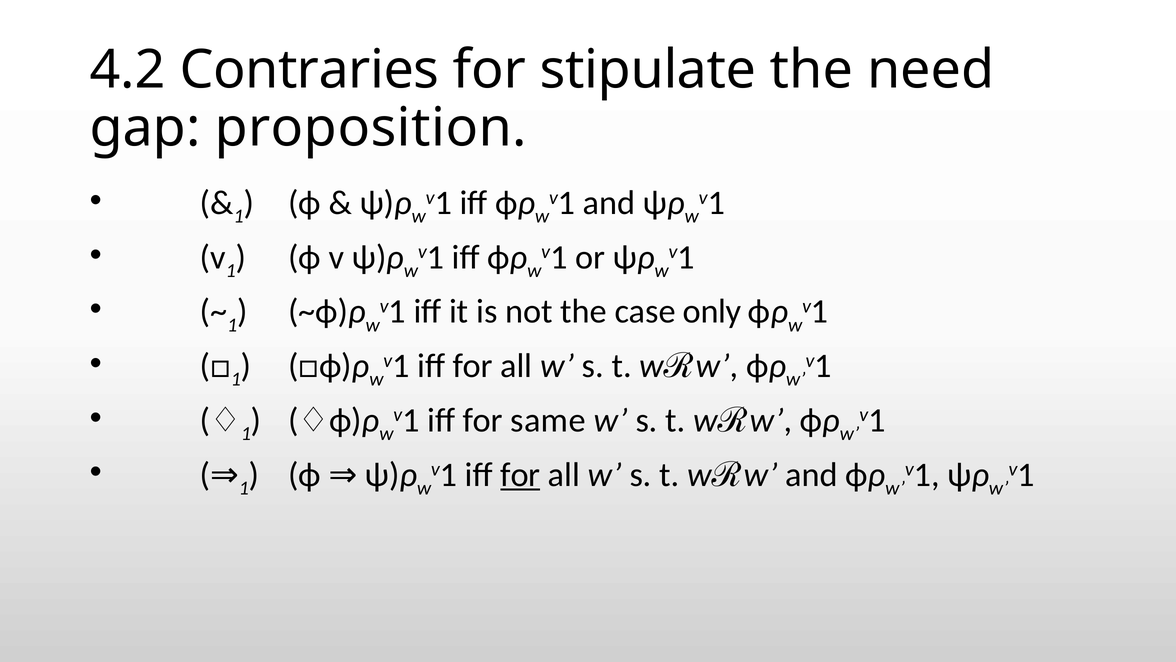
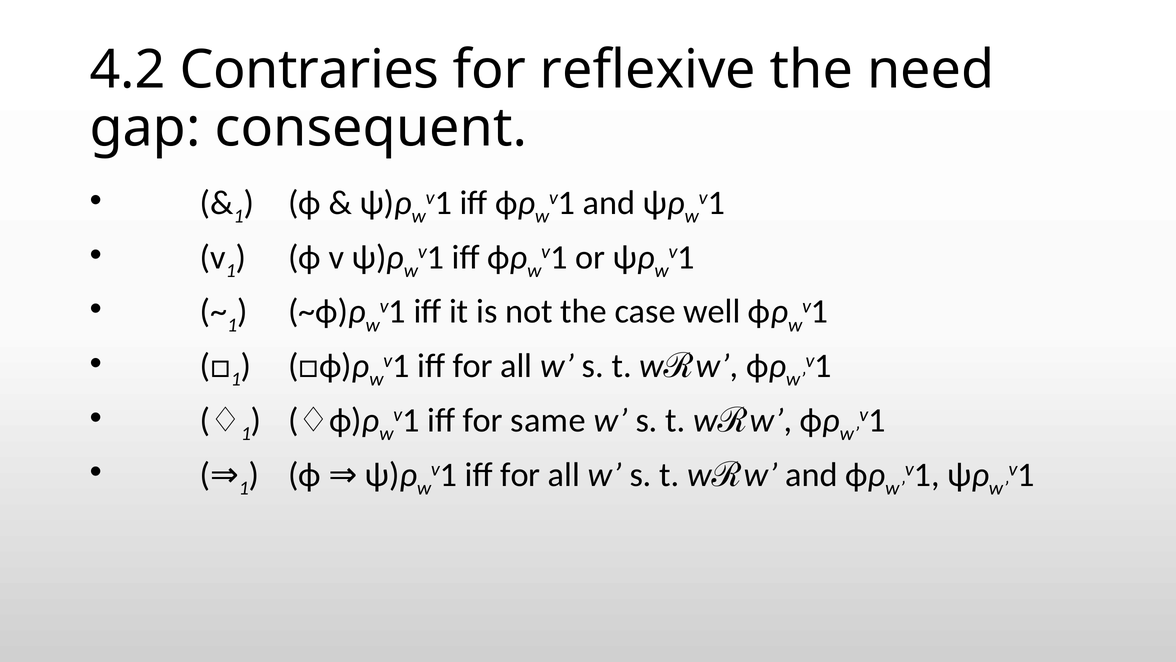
stipulate: stipulate -> reflexive (648, 70)
proposition: proposition -> consequent (371, 128)
only: only -> well (712, 311)
for underline: present -> none (520, 474)
